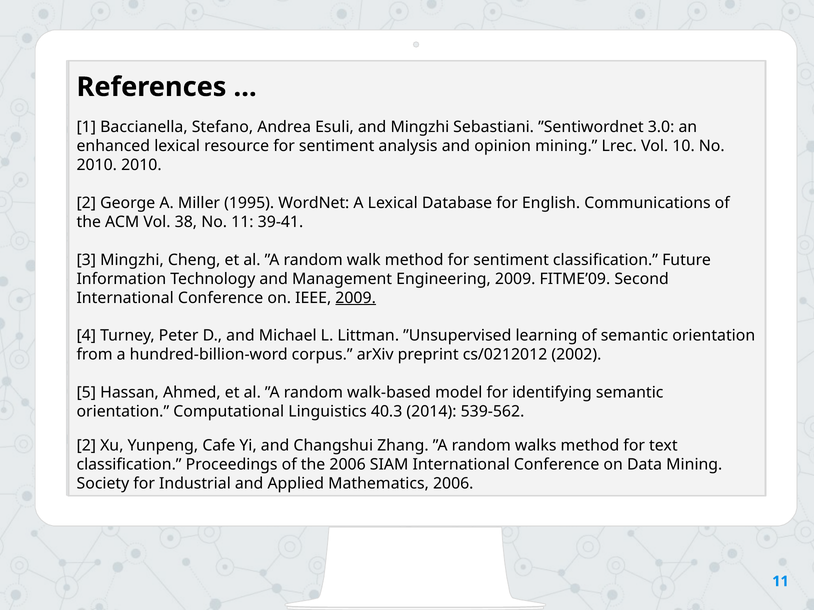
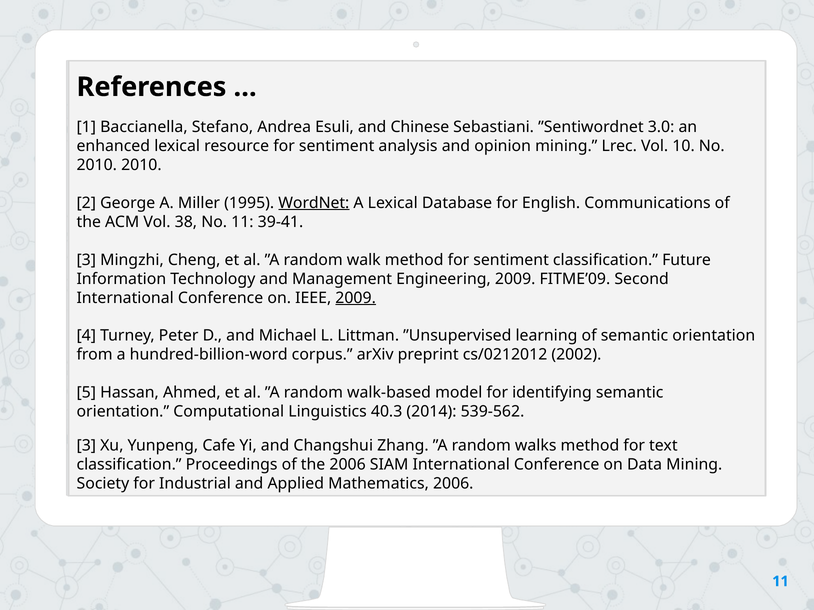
and Mingzhi: Mingzhi -> Chinese (420, 127)
WordNet underline: none -> present (314, 203)
2: 2 -> 3 (86, 446)
